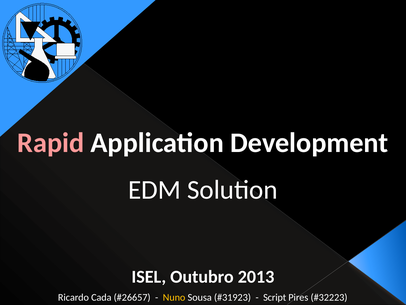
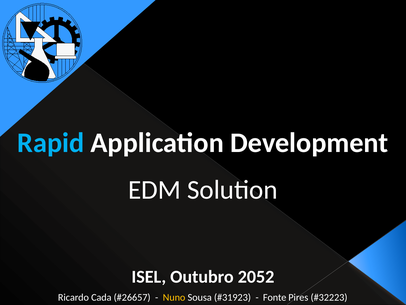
Rapid colour: pink -> light blue (51, 143)
2013: 2013 -> 2052 (256, 276)
Script: Script -> Fonte (275, 297)
